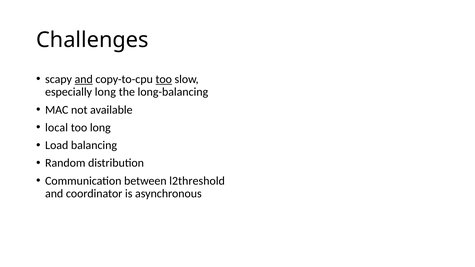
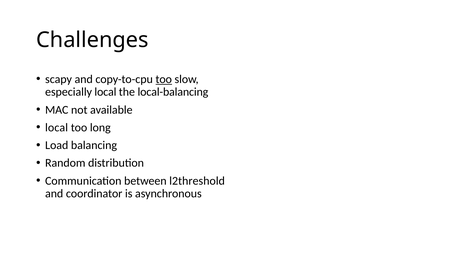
and underline: present -> none (84, 79)
especially long: long -> local (105, 92)
long-balancing: long-balancing -> local-balancing (173, 92)
